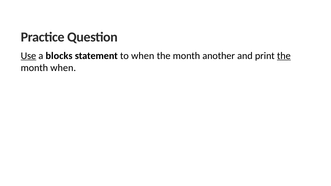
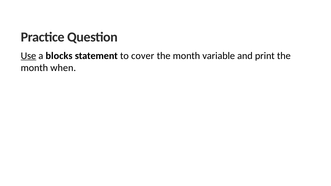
to when: when -> cover (143, 56)
another: another -> variable (219, 56)
the underline: present -> none (284, 56)
